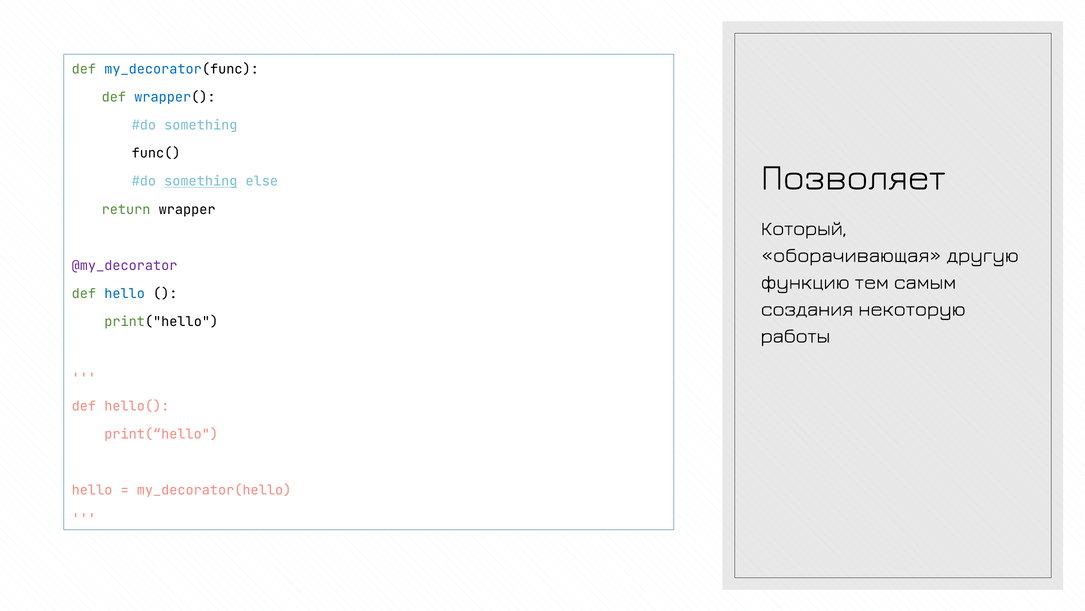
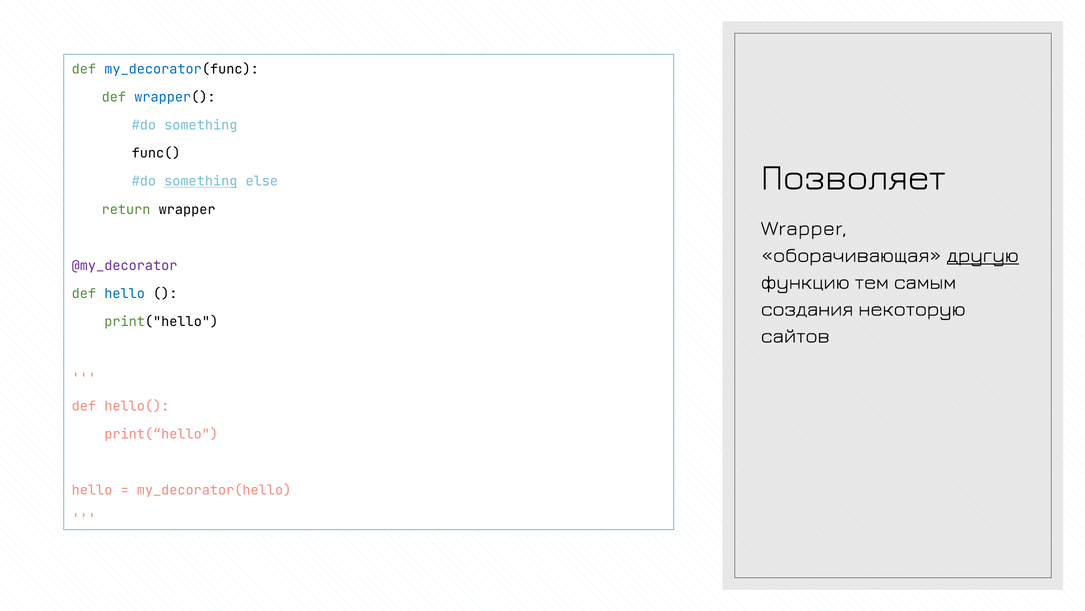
Который: Который -> Wrapper (804, 228)
другую underline: none -> present (983, 255)
работы: работы -> сайтов (795, 335)
